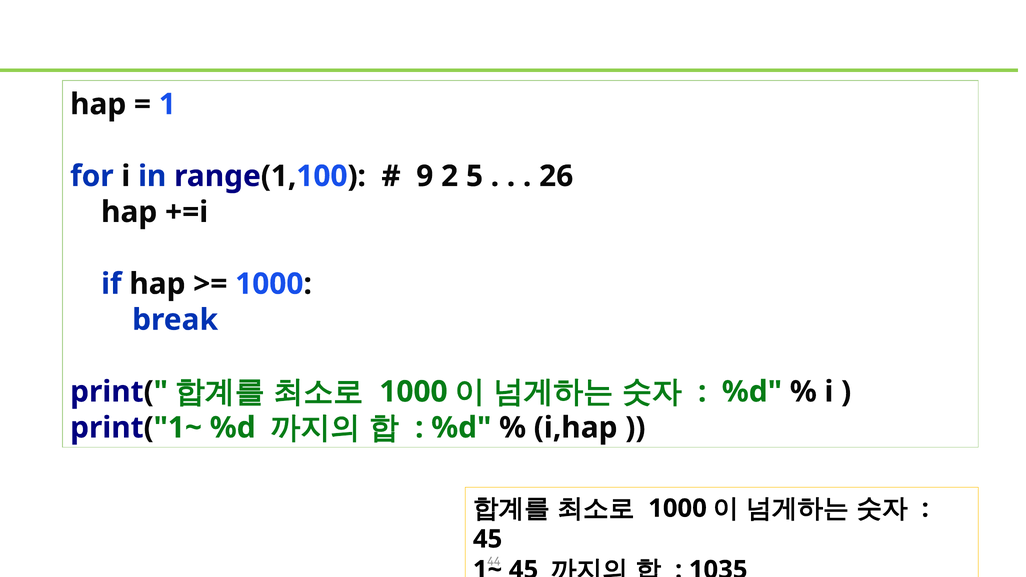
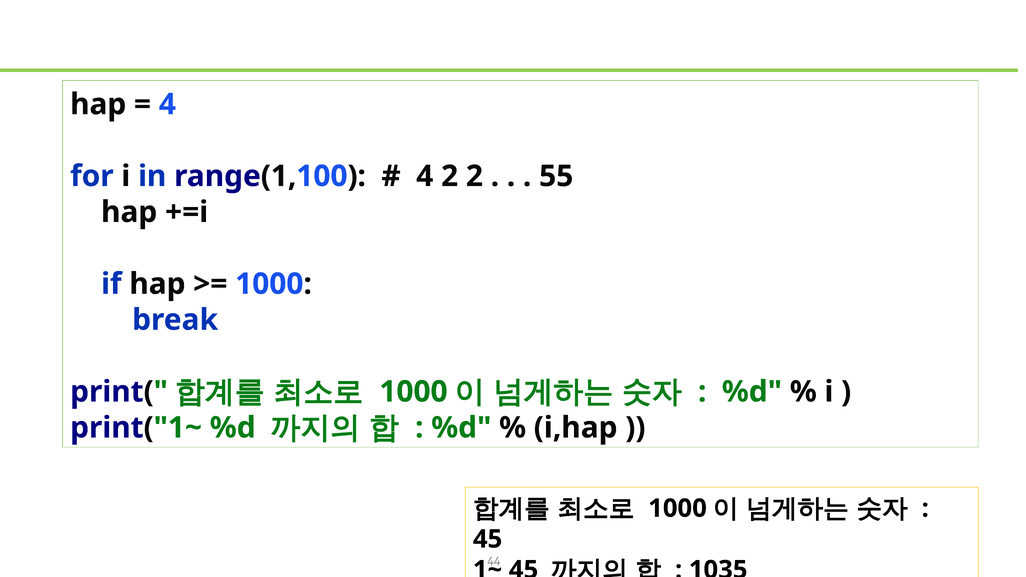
1: 1 -> 4 (167, 104)
9: 9 -> 4 (425, 176)
2 5: 5 -> 2 (474, 176)
26: 26 -> 55 (556, 176)
